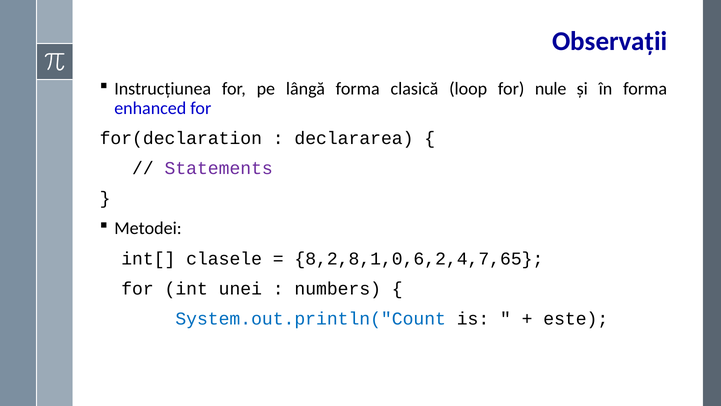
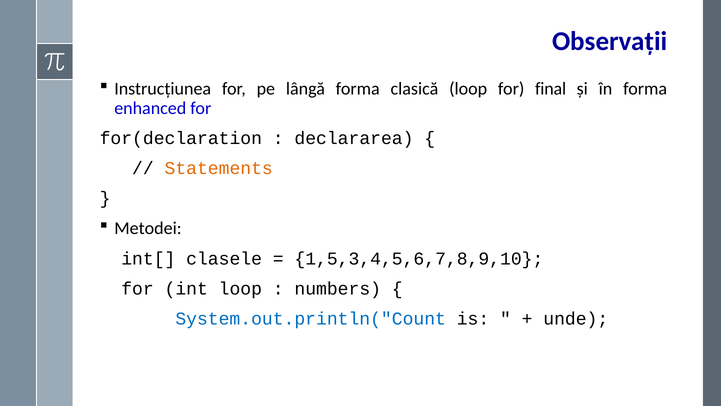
nule: nule -> final (551, 89)
Statements colour: purple -> orange (219, 168)
8,2,8,1,0,6,2,4,7,65: 8,2,8,1,0,6,2,4,7,65 -> 1,5,3,4,5,6,7,8,9,10 (419, 258)
int unei: unei -> loop (240, 288)
este: este -> unde (576, 318)
